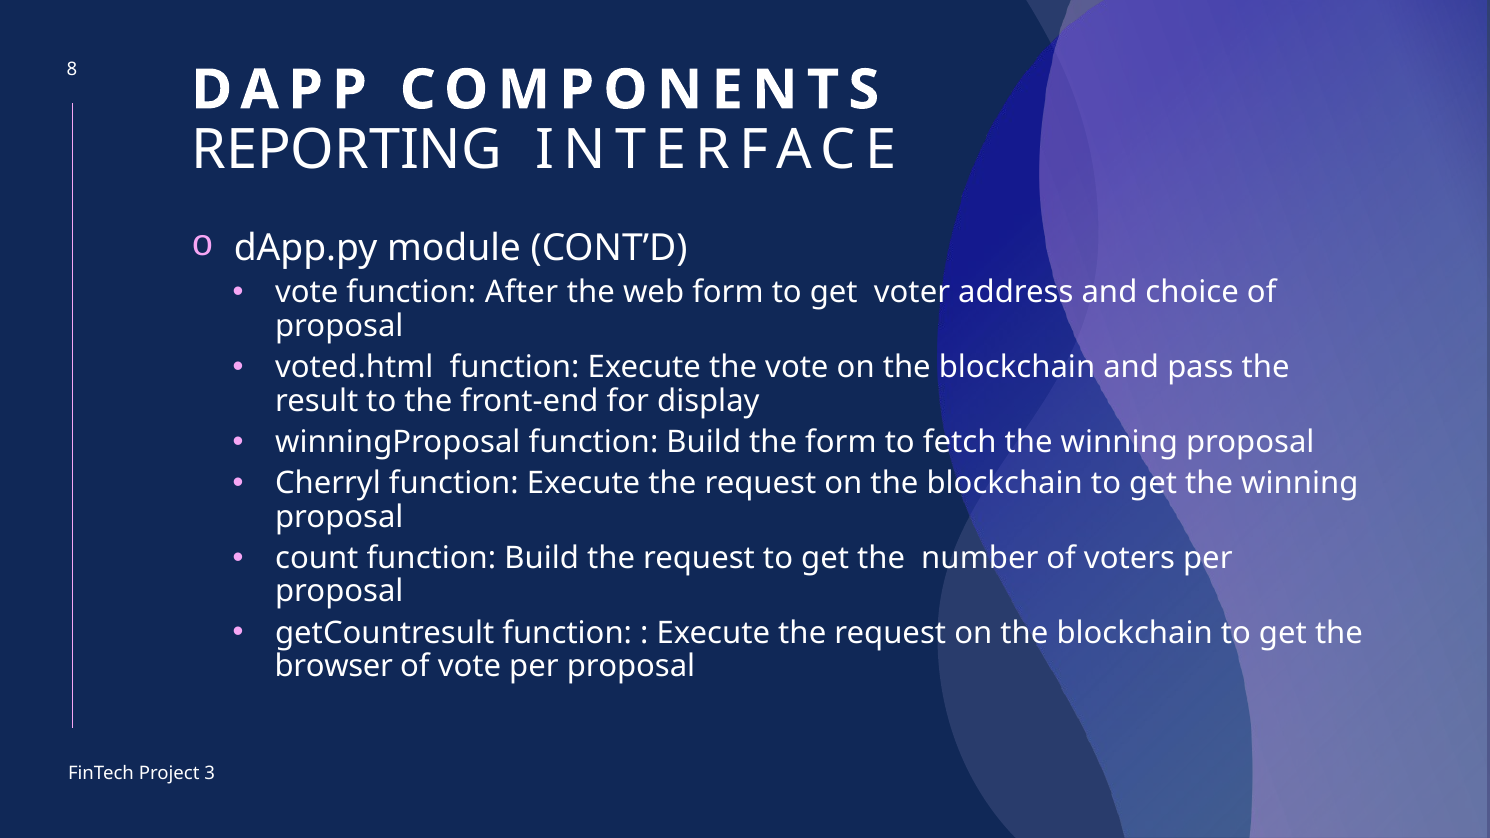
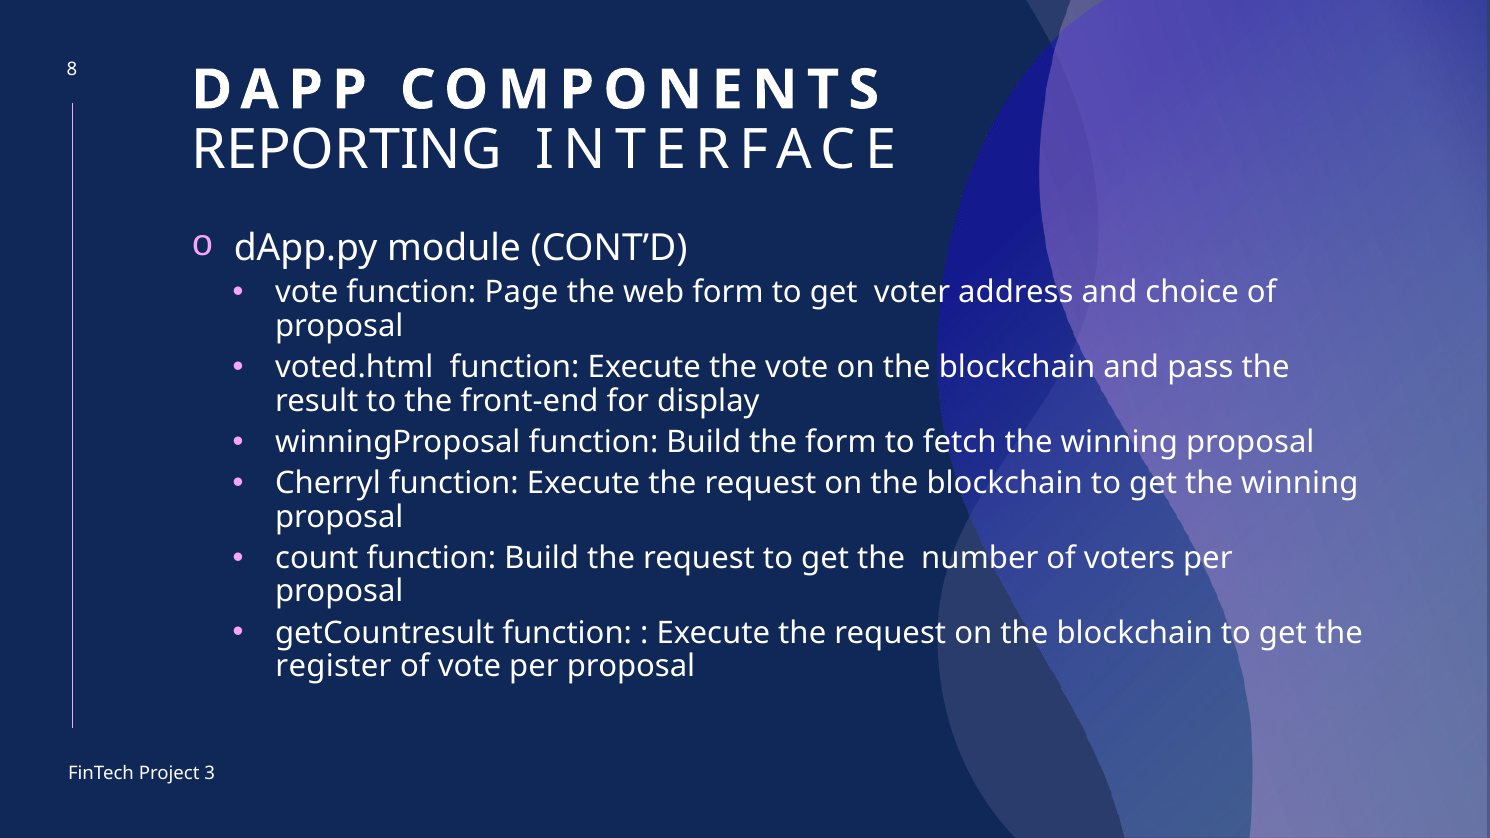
After: After -> Page (521, 293)
browser: browser -> register (333, 667)
